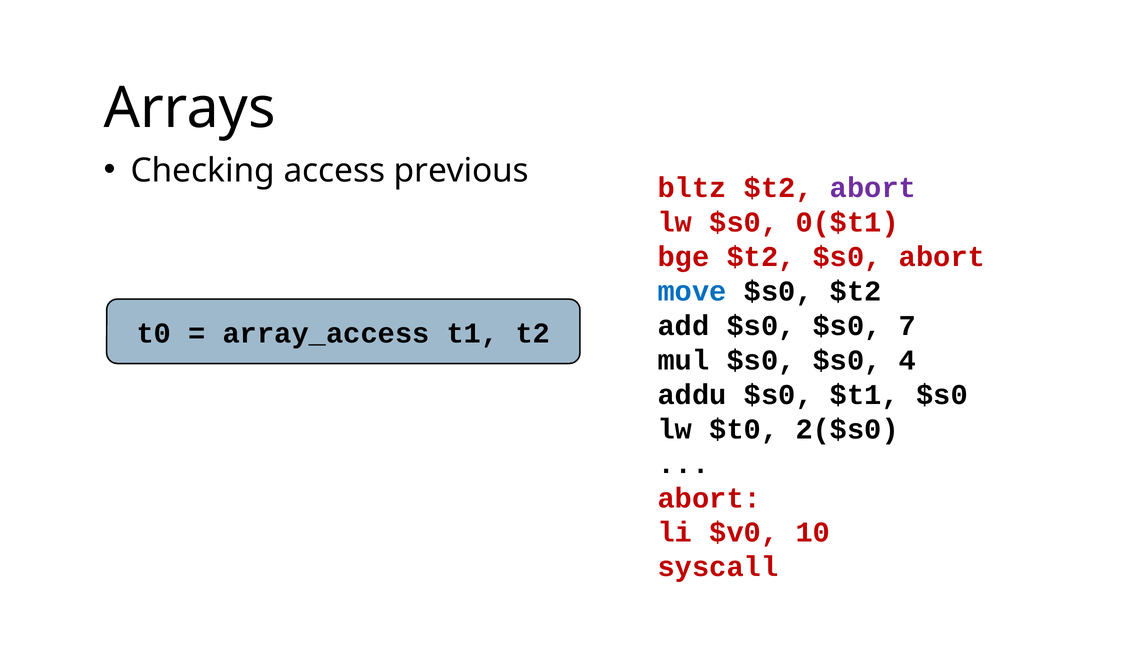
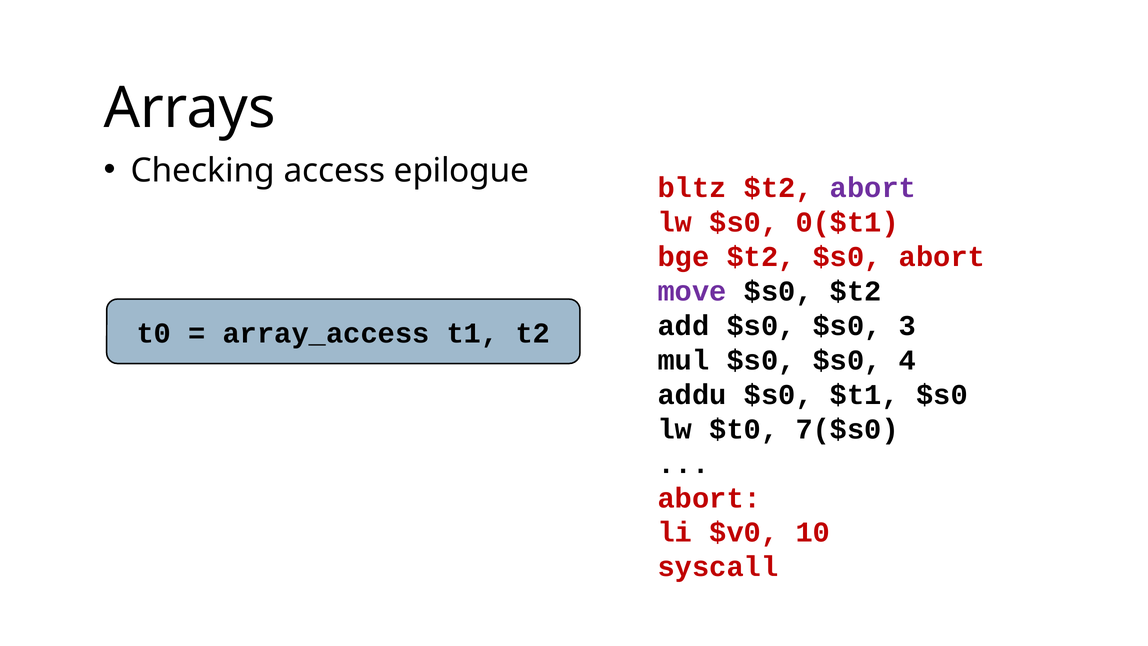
previous: previous -> epilogue (461, 171)
move colour: blue -> purple (692, 291)
7: 7 -> 3 (907, 326)
2($s0: 2($s0 -> 7($s0 (847, 429)
